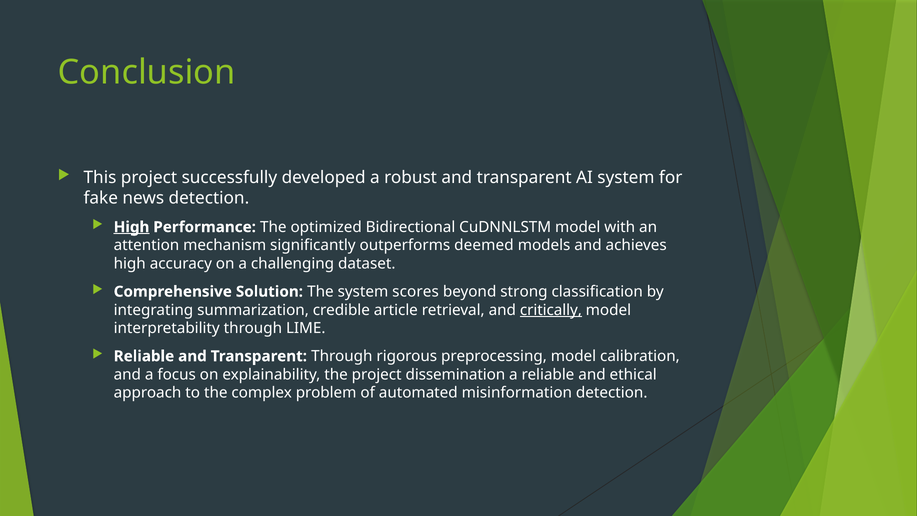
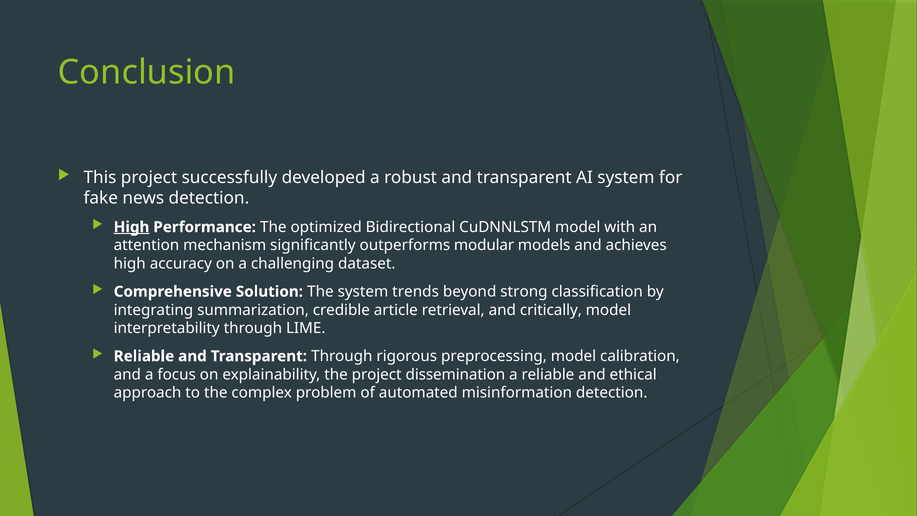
deemed: deemed -> modular (484, 245)
scores: scores -> trends (416, 292)
critically underline: present -> none (551, 310)
